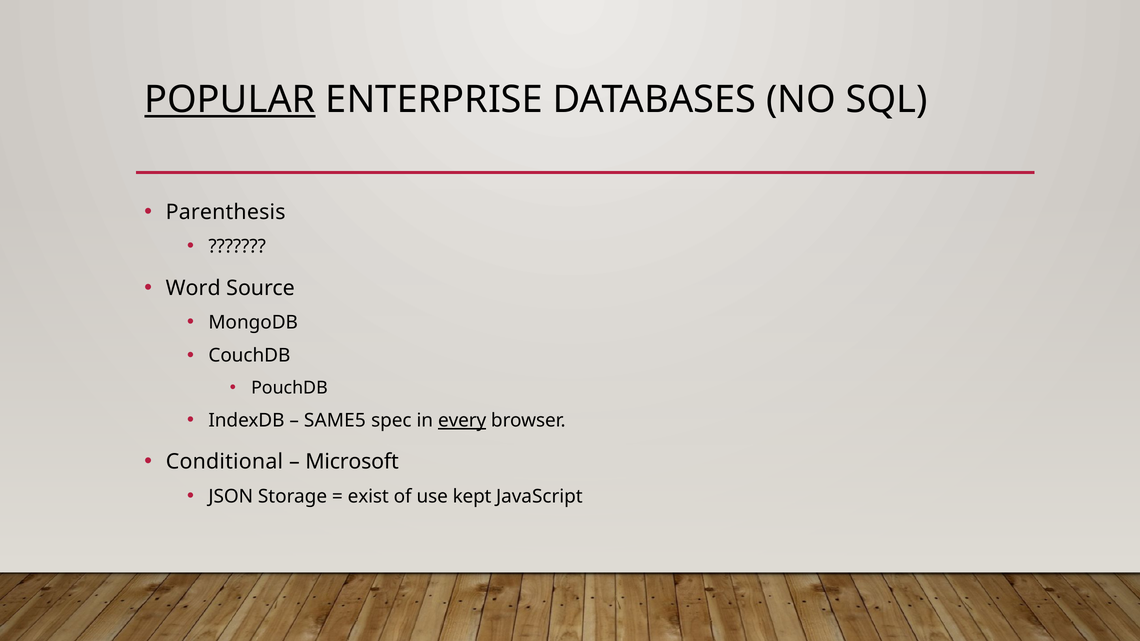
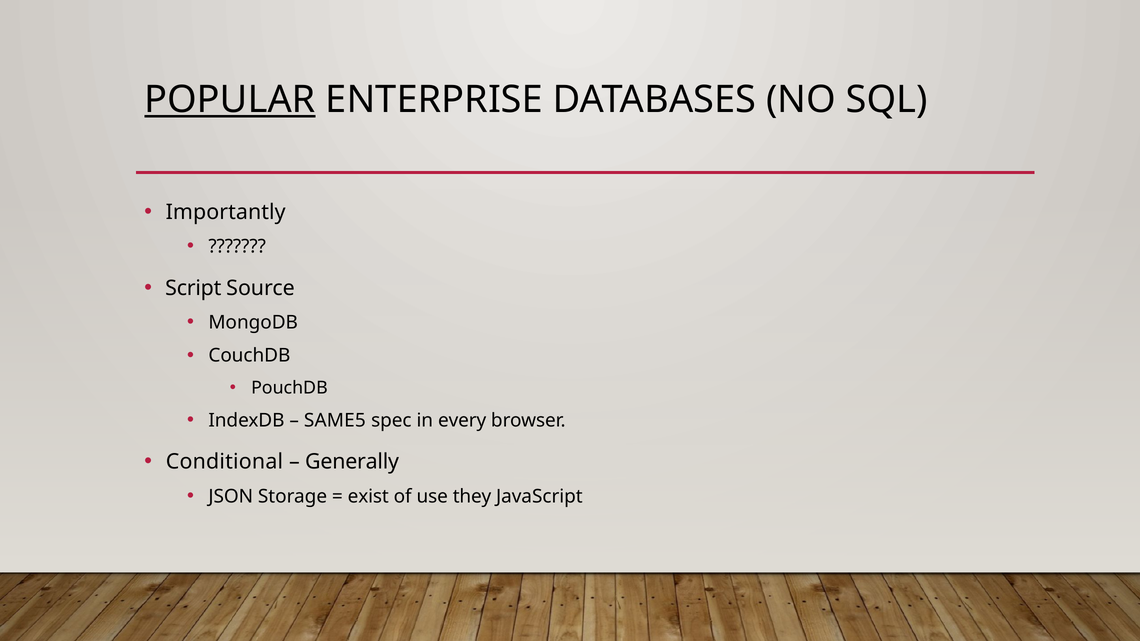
Parenthesis: Parenthesis -> Importantly (226, 212)
Word: Word -> Script (193, 288)
every underline: present -> none (462, 421)
Microsoft: Microsoft -> Generally (352, 462)
kept: kept -> they (472, 497)
